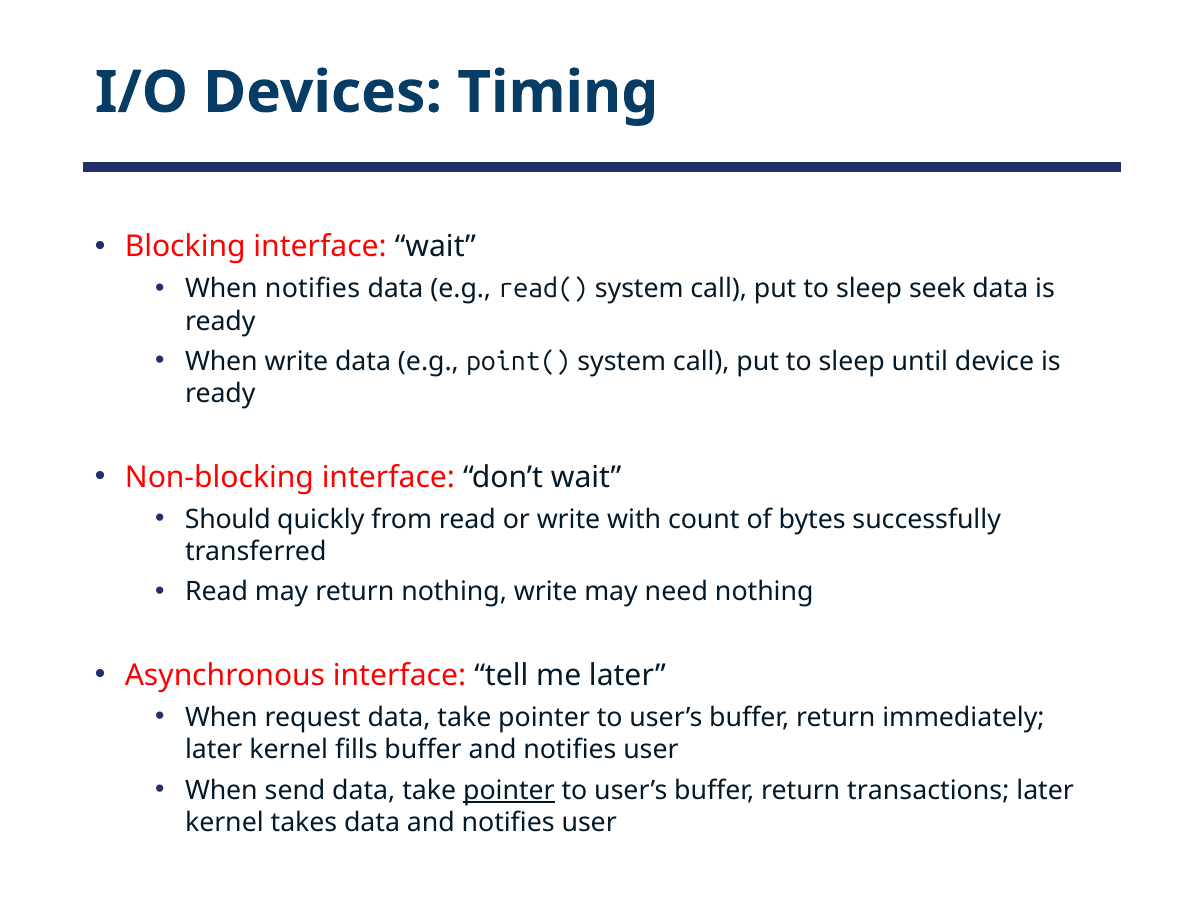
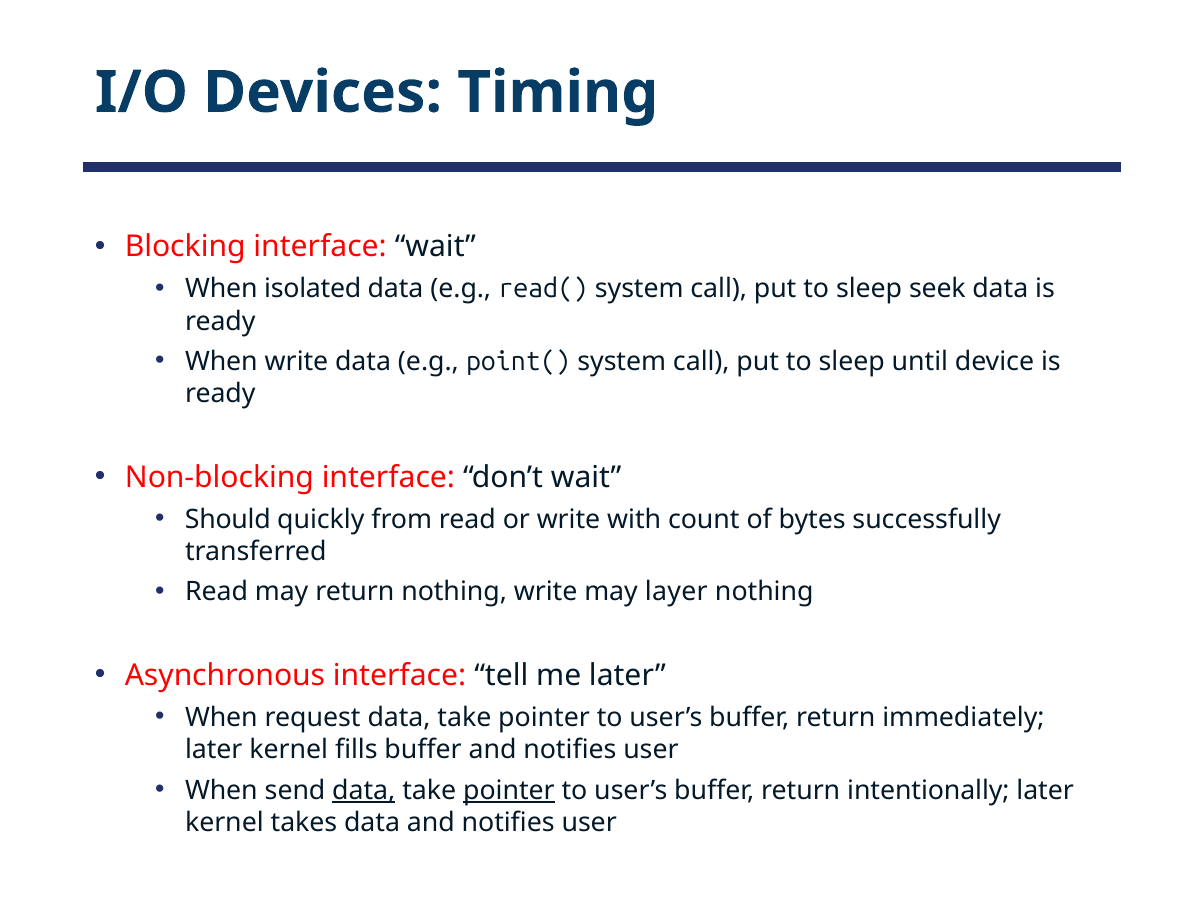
When notifies: notifies -> isolated (313, 289)
need: need -> layer (676, 592)
data underline: none -> present (364, 790)
transactions: transactions -> intentionally (928, 790)
